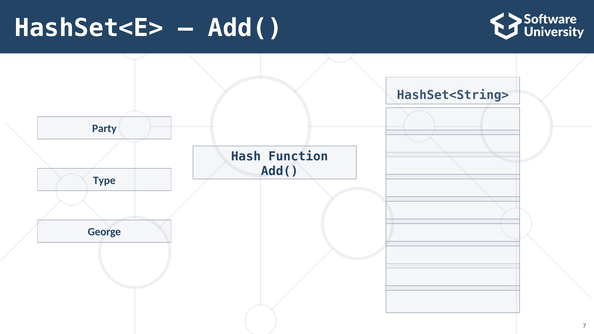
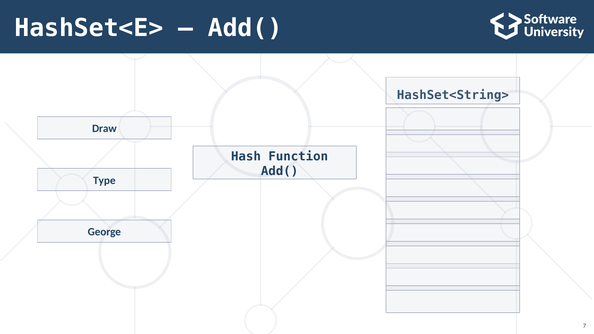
Party: Party -> Draw (104, 129)
